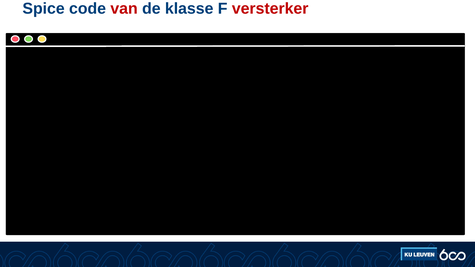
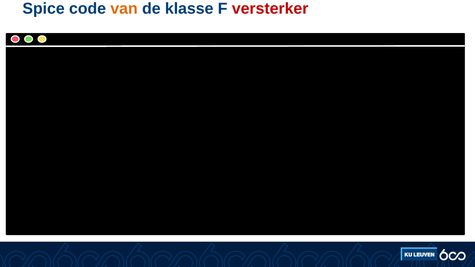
van colour: red -> orange (124, 9)
